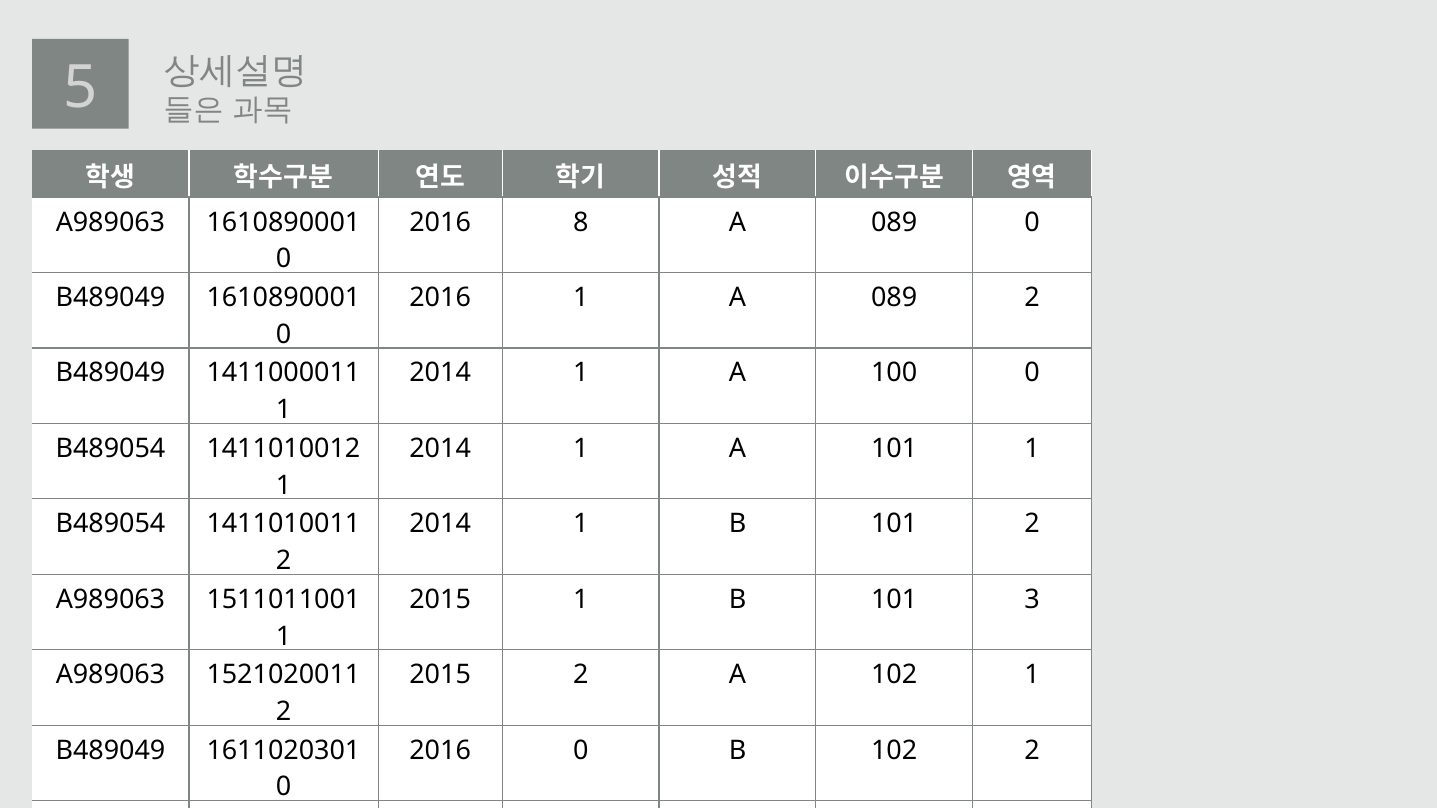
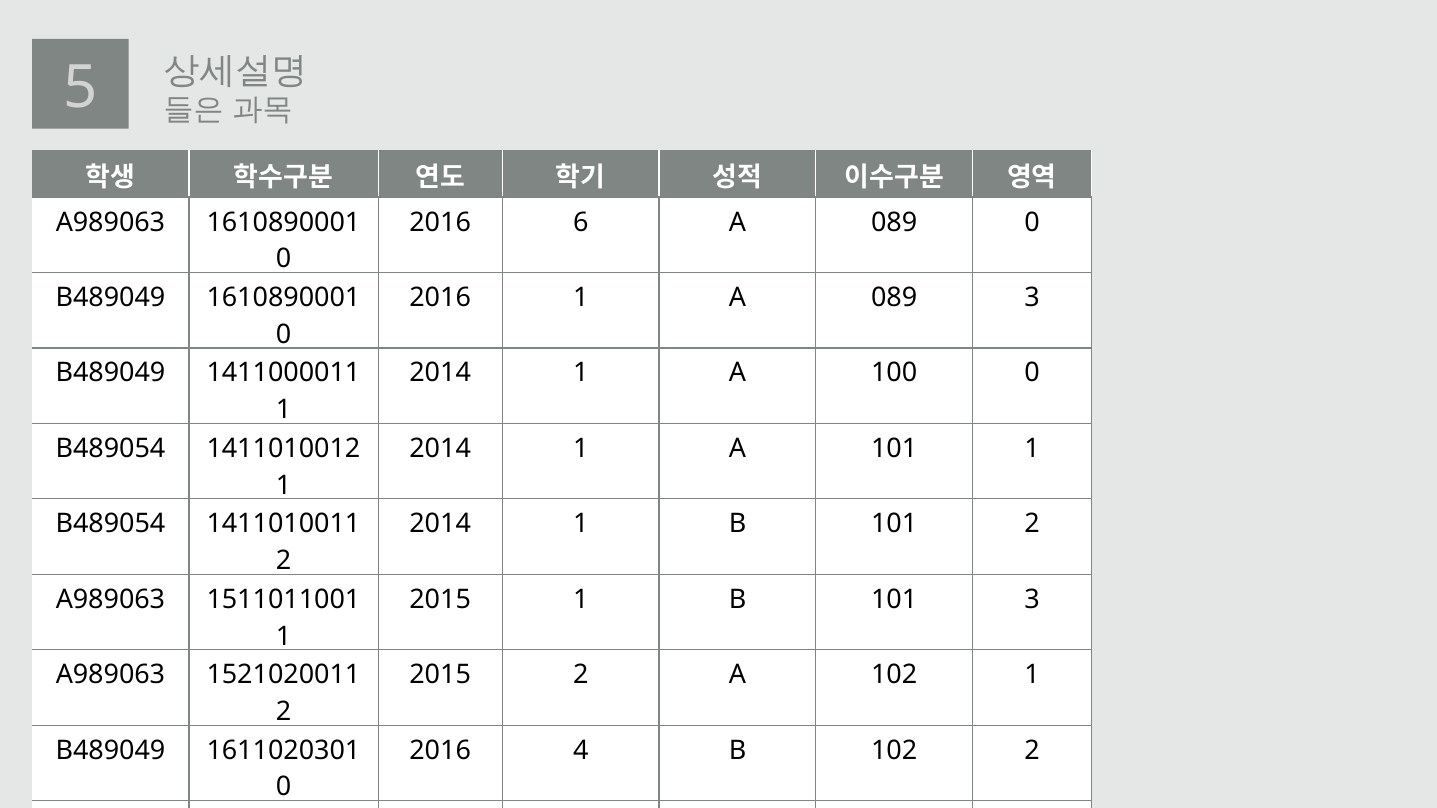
8: 8 -> 6 (581, 222)
089 2: 2 -> 3 (1032, 298)
2016 0: 0 -> 4 (581, 751)
